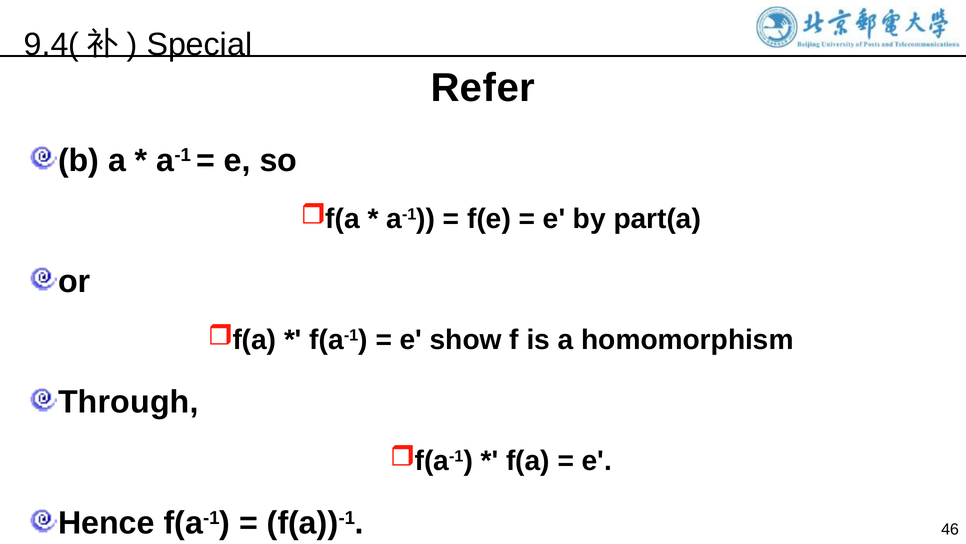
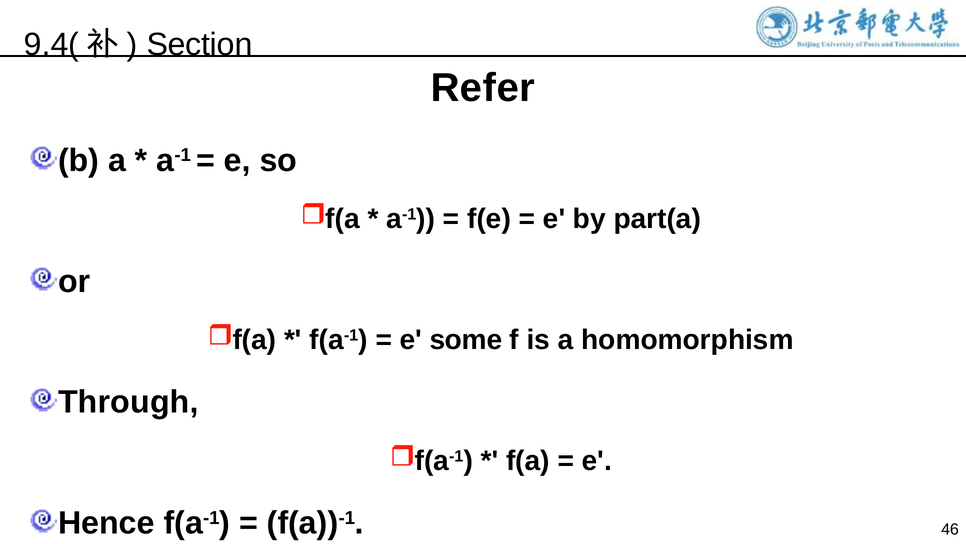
Special: Special -> Section (200, 44)
show: show -> some (466, 340)
